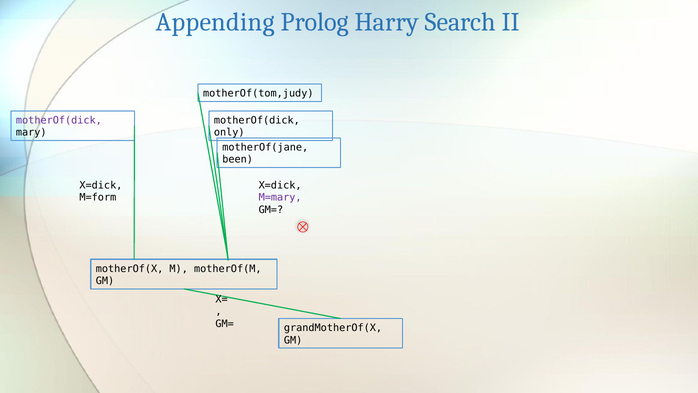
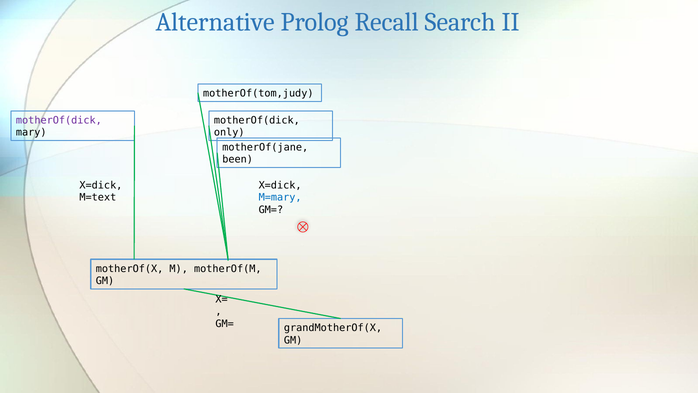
Appending: Appending -> Alternative (215, 22)
Harry: Harry -> Recall (387, 22)
M=form: M=form -> M=text (98, 197)
M=mary colour: purple -> blue (280, 197)
